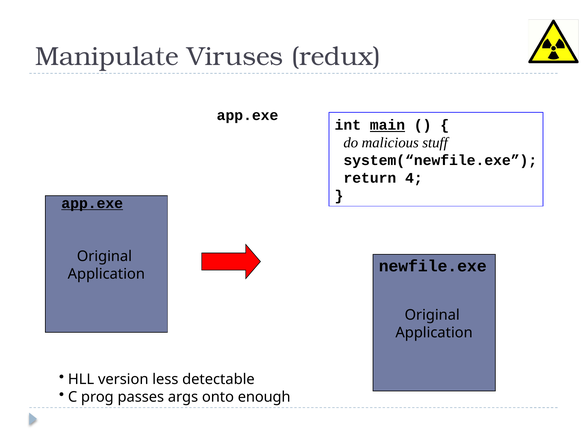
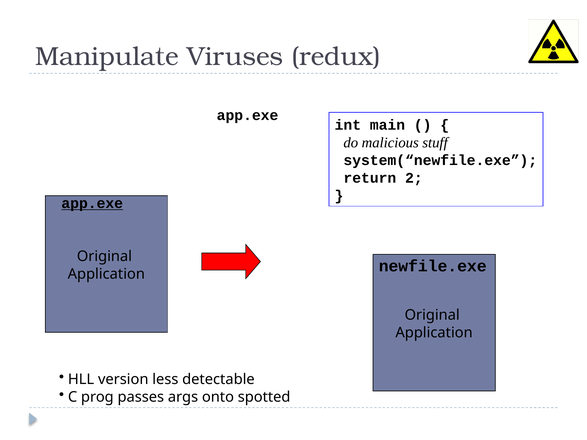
main underline: present -> none (387, 125)
4: 4 -> 2 (414, 178)
enough: enough -> spotted (264, 397)
